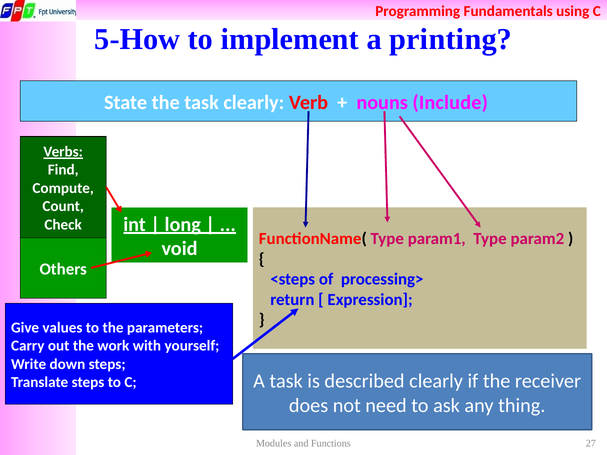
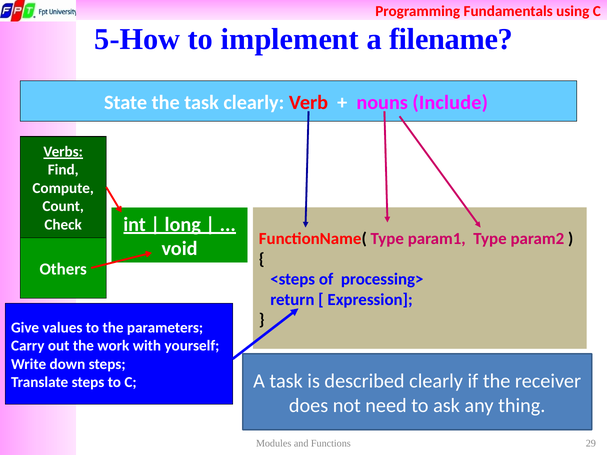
printing: printing -> filename (451, 39)
27: 27 -> 29 (591, 444)
